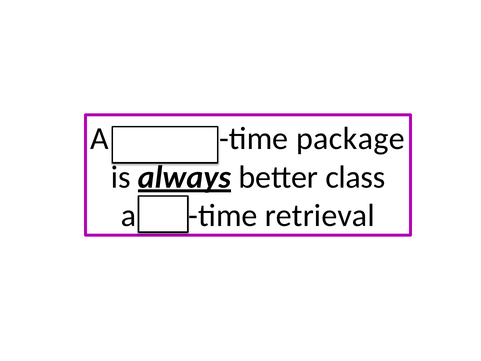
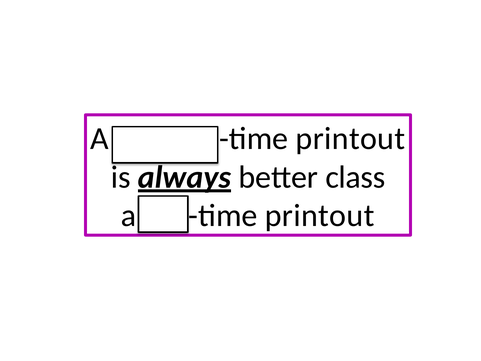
package: package -> printout (350, 139)
retrieval: retrieval -> printout (320, 216)
